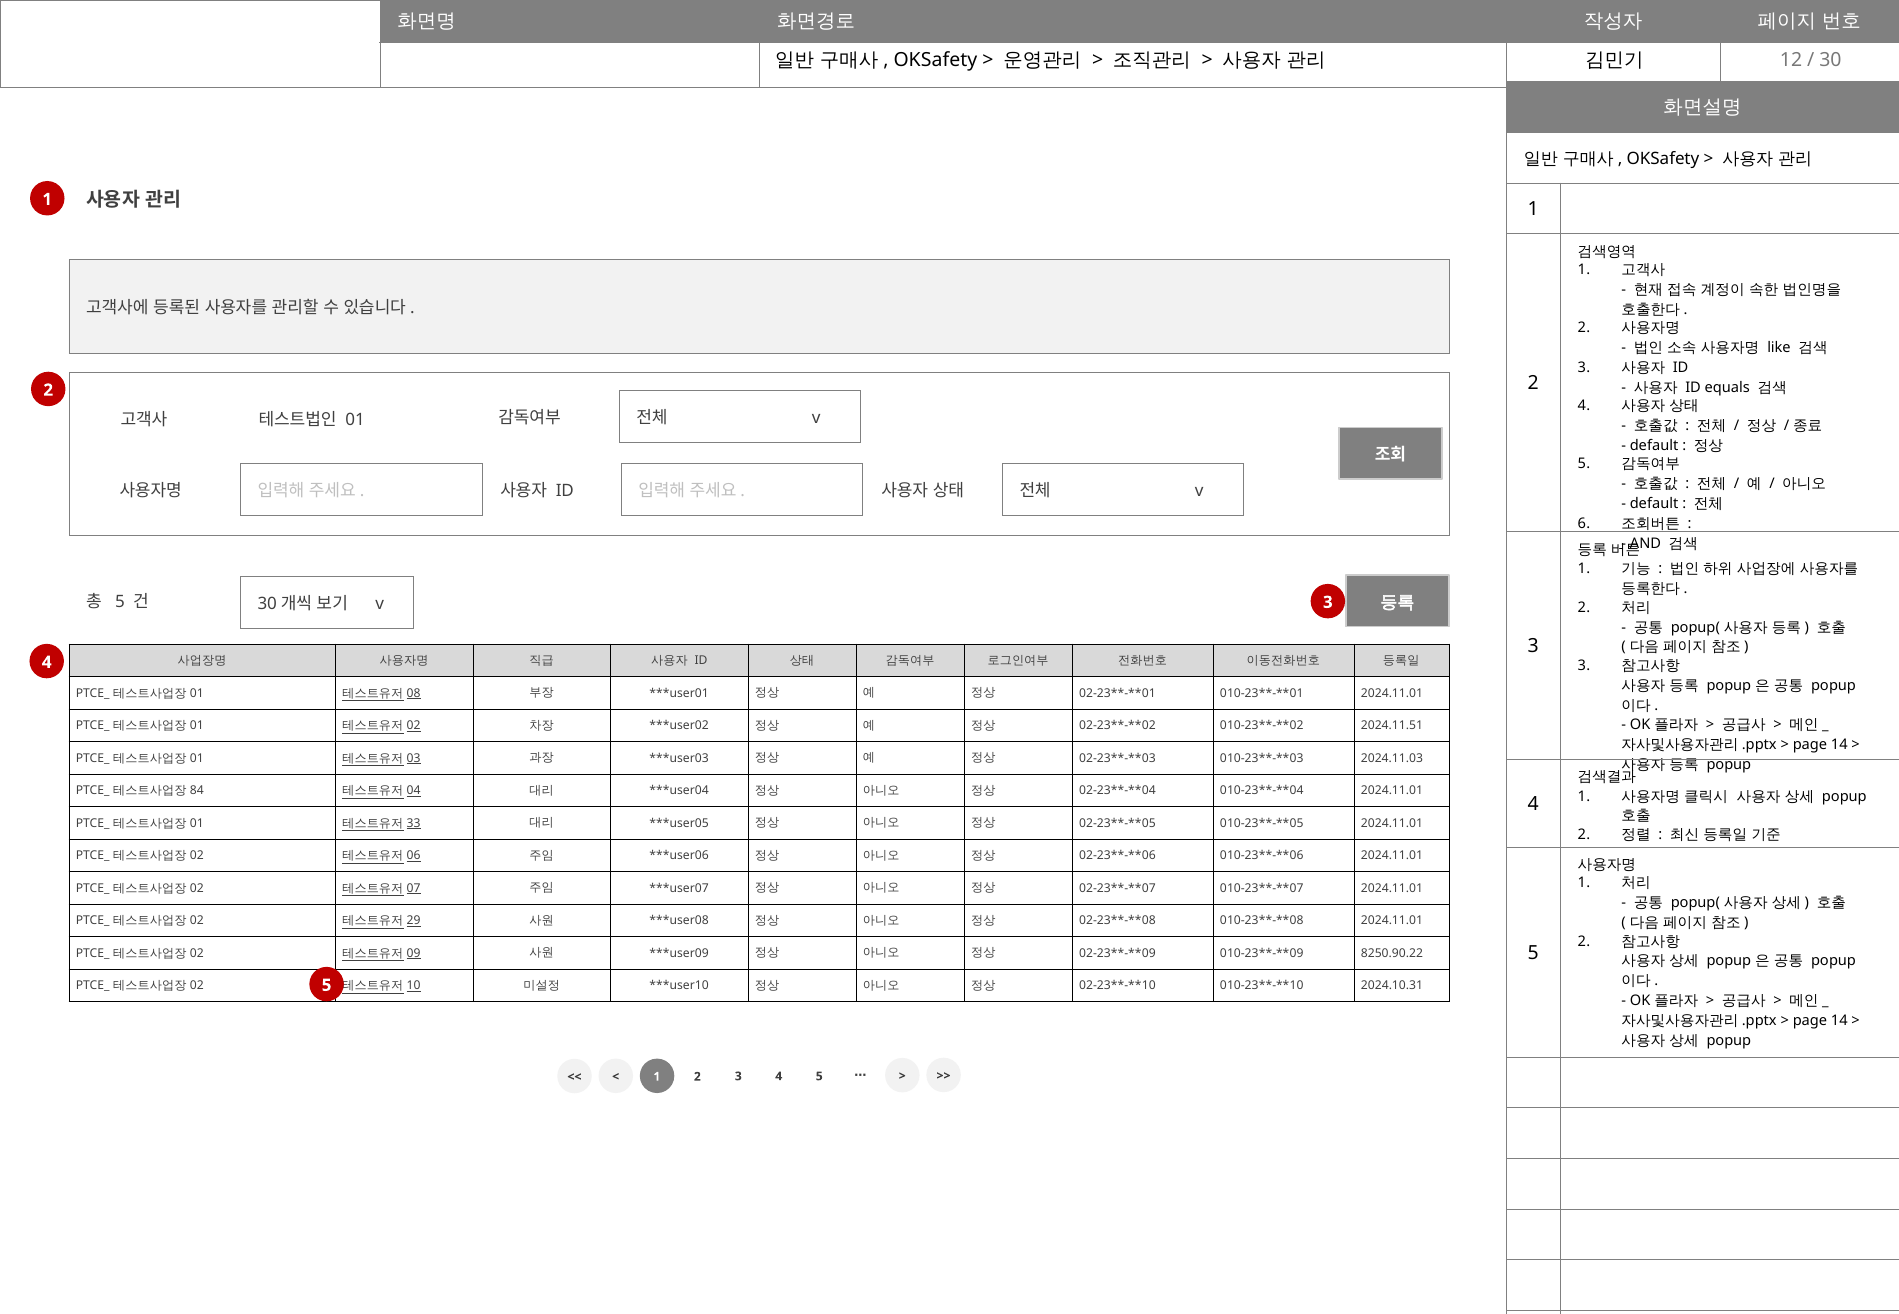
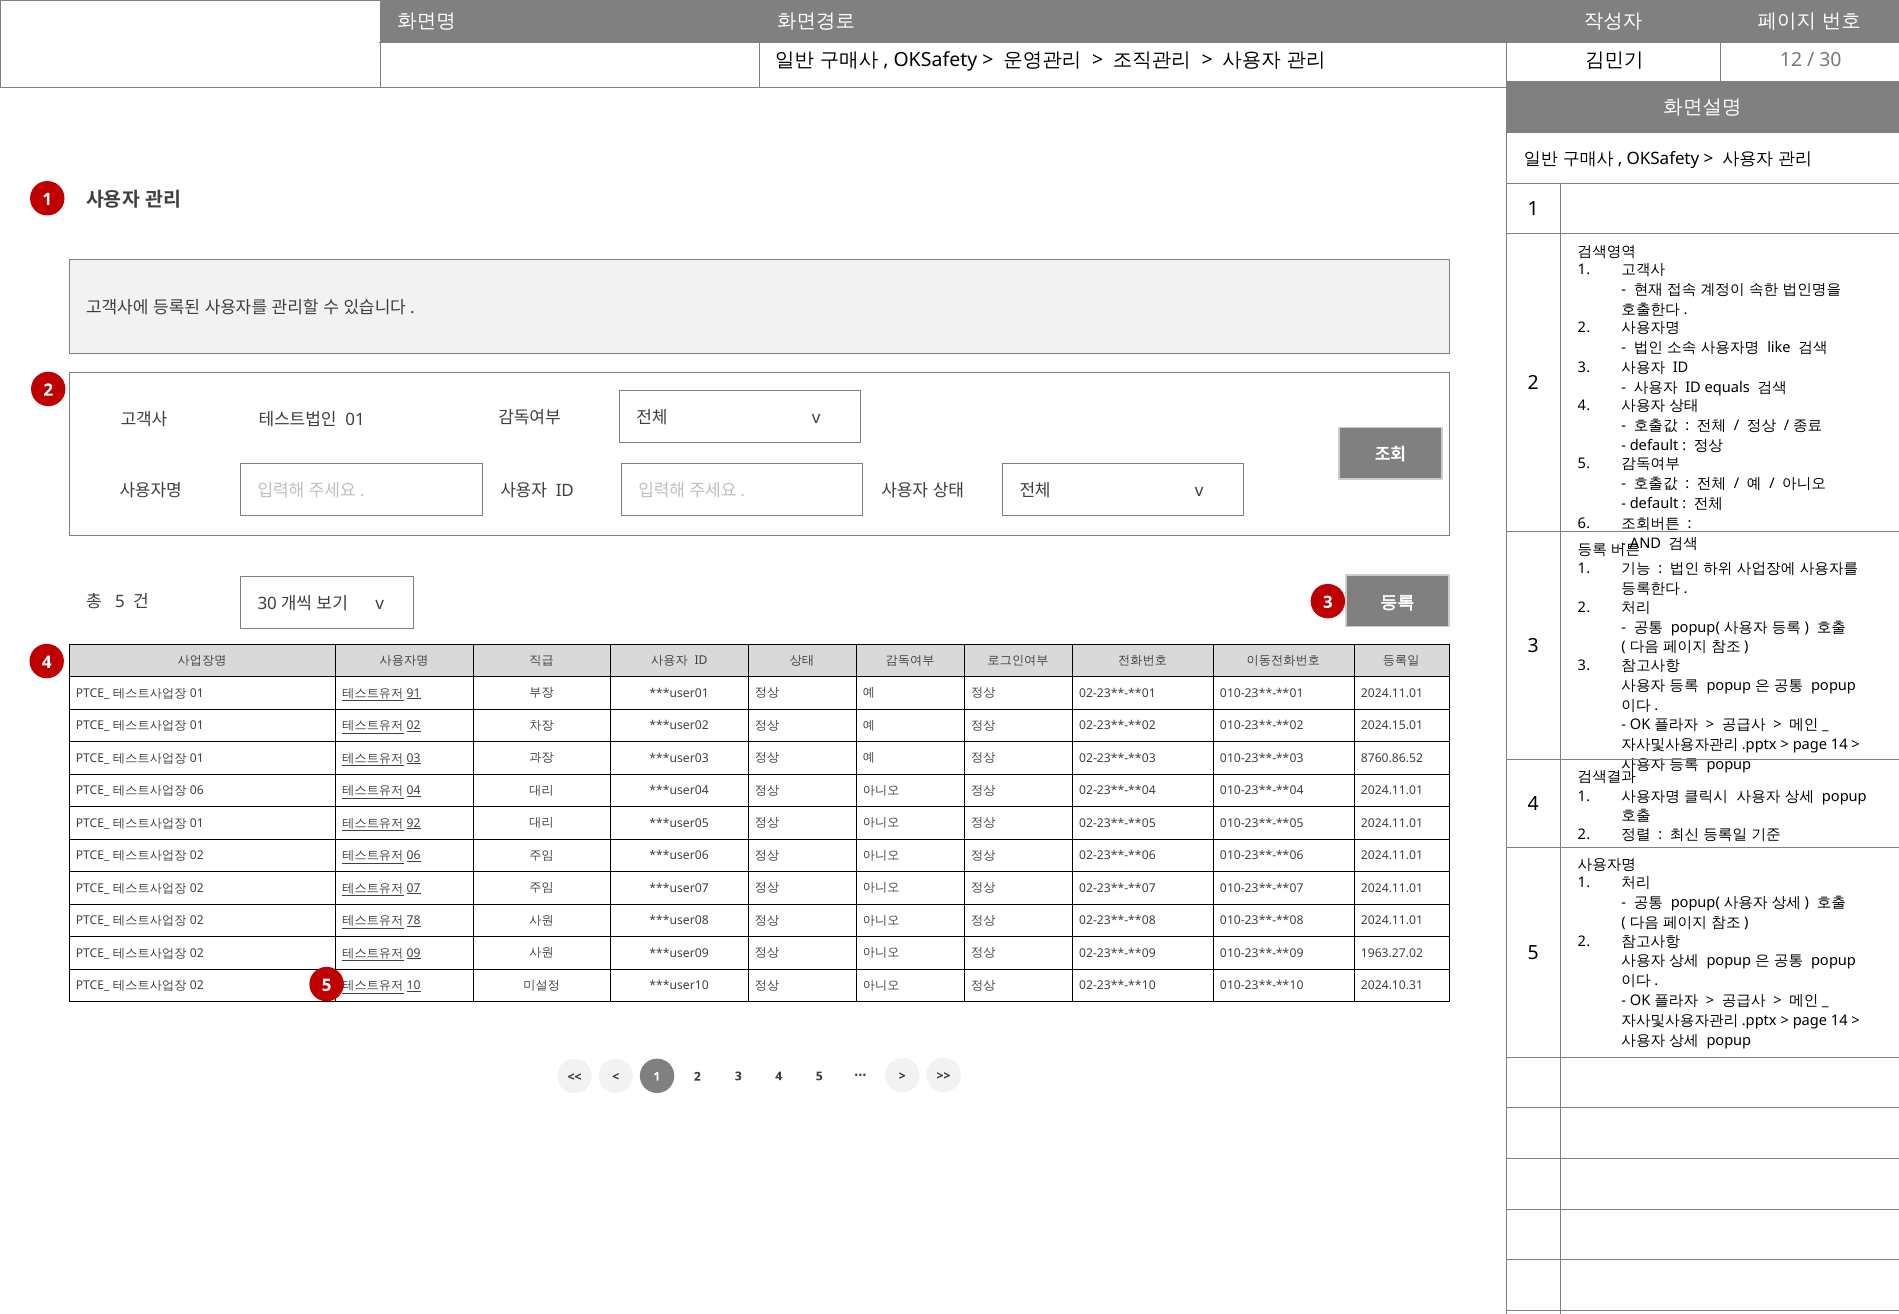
08: 08 -> 91 (414, 694)
2024.11.51: 2024.11.51 -> 2024.15.01 (1392, 726)
2024.11.03: 2024.11.03 -> 8760.86.52 (1392, 759)
84: 84 -> 06 (197, 791)
33: 33 -> 92 (414, 824)
29: 29 -> 78 (414, 921)
8250.90.22: 8250.90.22 -> 1963.27.02 (1392, 954)
